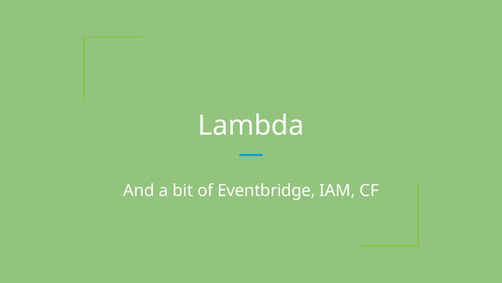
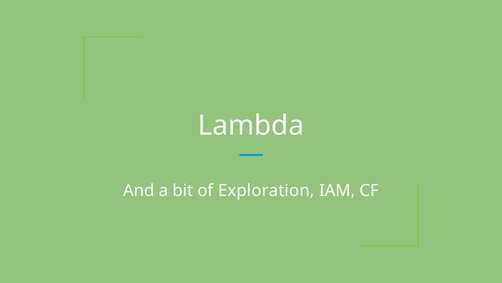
Eventbridge: Eventbridge -> Exploration (266, 190)
